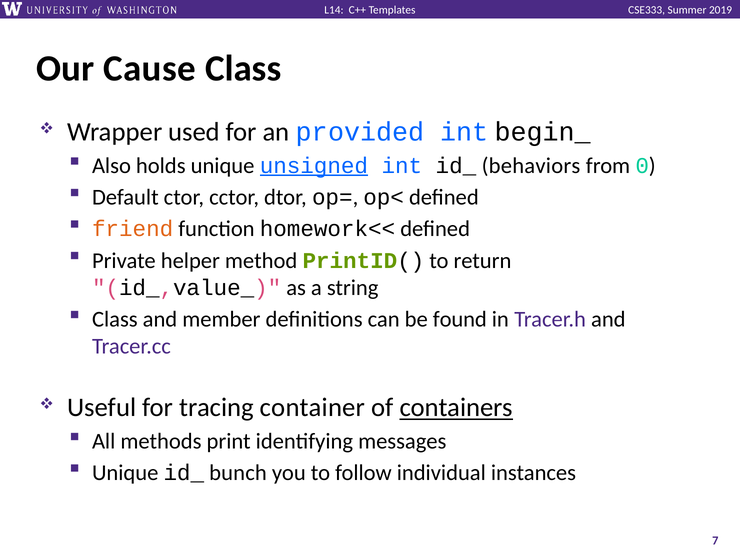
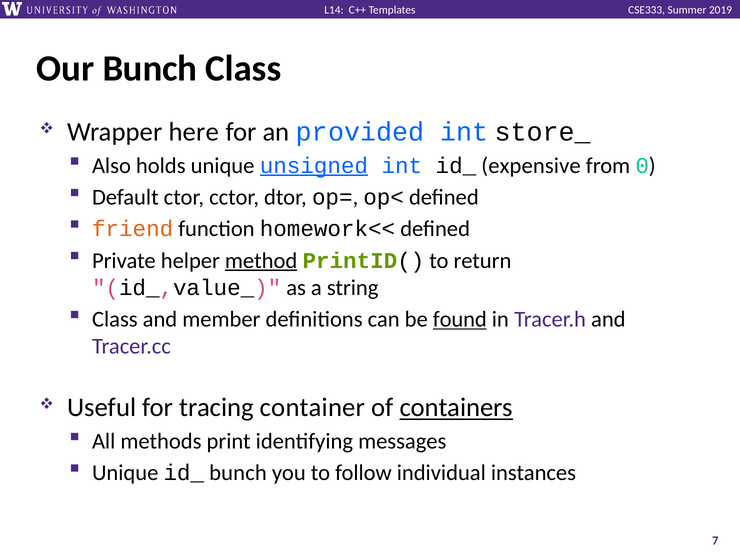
Our Cause: Cause -> Bunch (150, 69)
used: used -> here (194, 132)
begin_: begin_ -> store_ (543, 132)
behaviors: behaviors -> expensive (531, 166)
method underline: none -> present (261, 261)
found underline: none -> present (460, 319)
